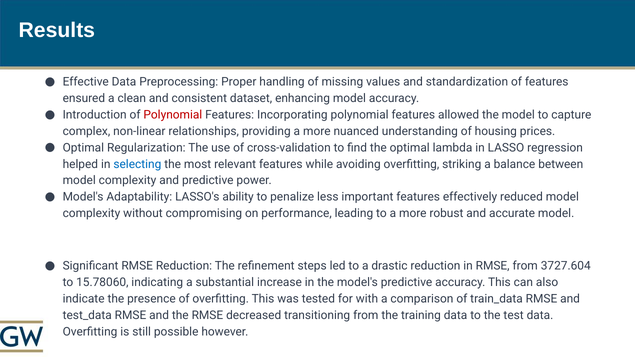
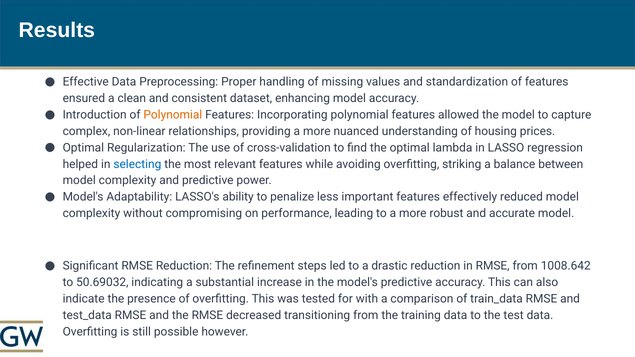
Polynomial colour: red -> orange (173, 115)
3727.604: 3727.604 -> 1008.642 (566, 266)
15.78060: 15.78060 -> 50.69032 (102, 283)
